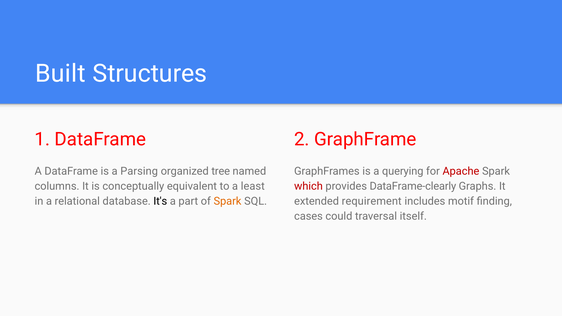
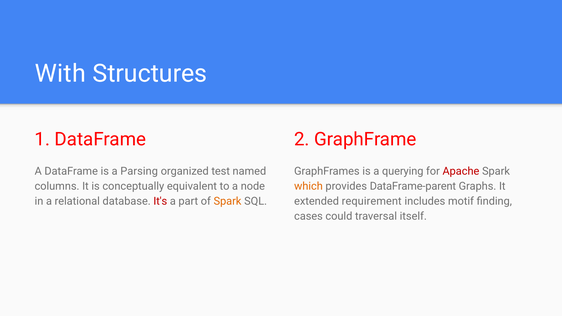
Built: Built -> With (60, 74)
tree: tree -> test (221, 171)
least: least -> node (253, 186)
which colour: red -> orange (308, 186)
DataFrame-clearly: DataFrame-clearly -> DataFrame-parent (413, 186)
It's colour: black -> red (160, 201)
